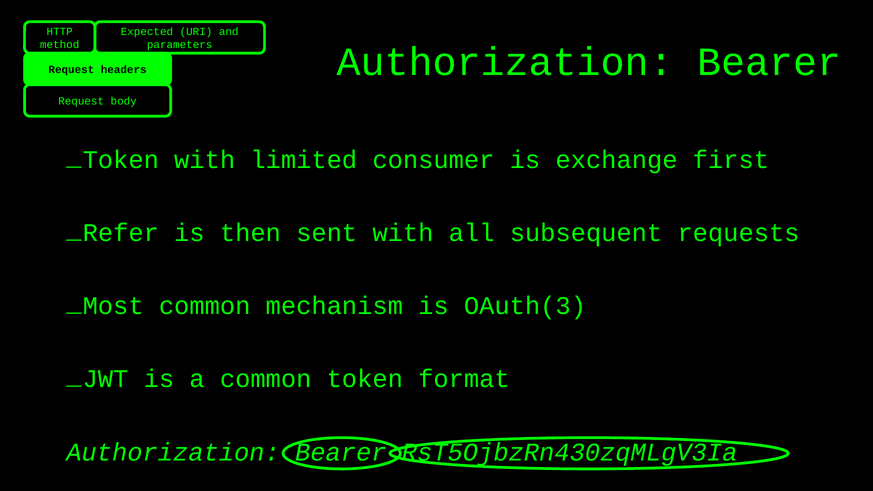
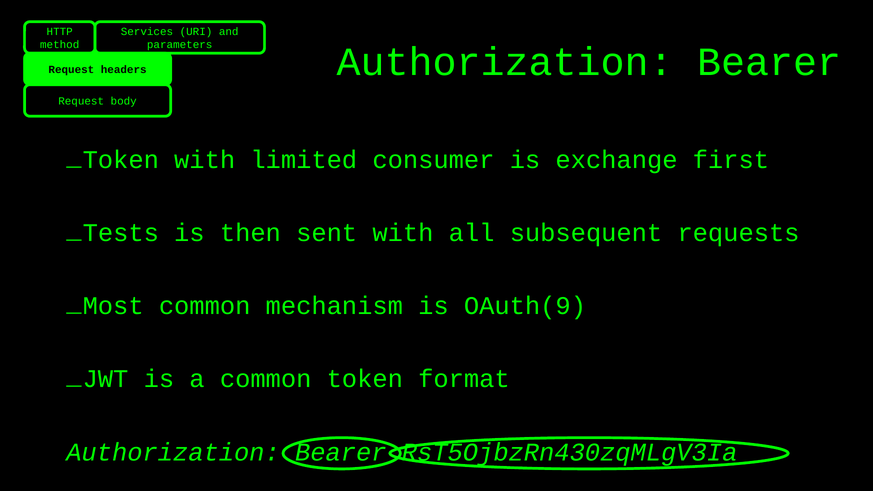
Expected: Expected -> Services (147, 32)
Refer: Refer -> Tests (121, 233)
OAuth(3: OAuth(3 -> OAuth(9 (525, 306)
